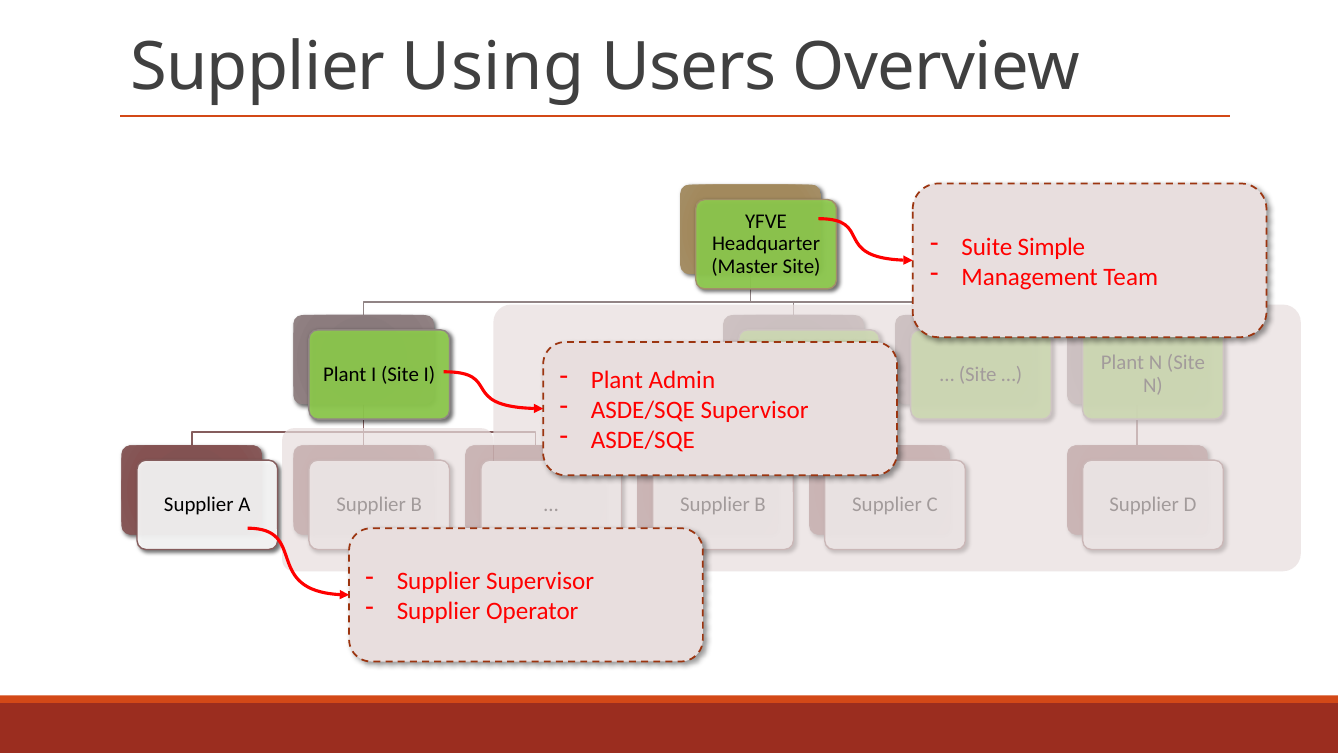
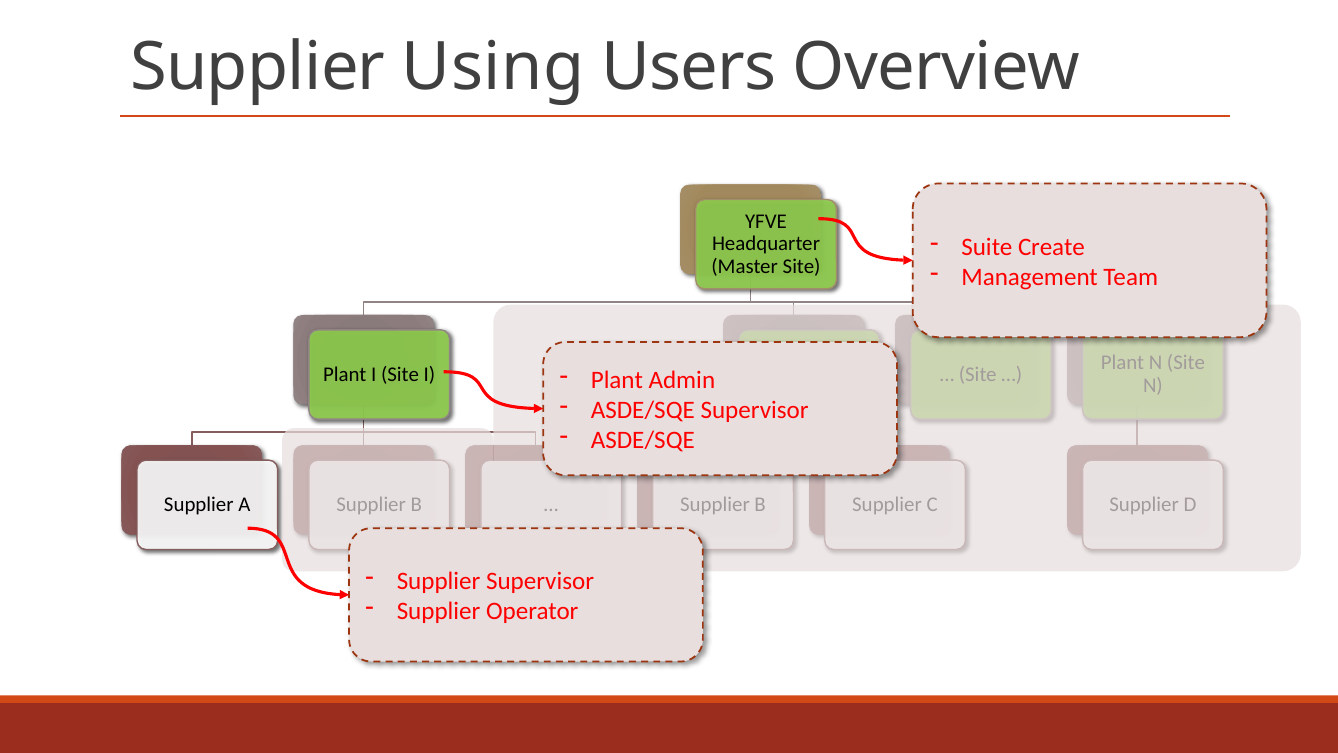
Simple: Simple -> Create (1051, 247)
